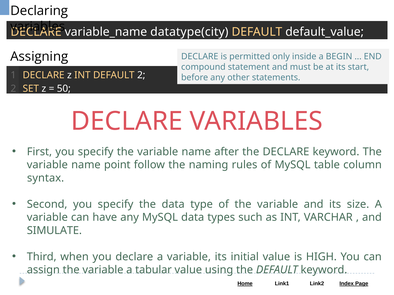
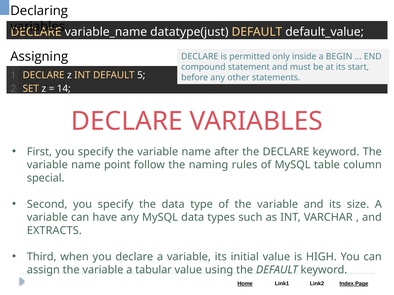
datatype(city: datatype(city -> datatype(just (189, 32)
DEFAULT 2: 2 -> 5 (141, 75)
50: 50 -> 14 (64, 89)
syntax: syntax -> special (46, 178)
SIMULATE: SIMULATE -> EXTRACTS (54, 231)
